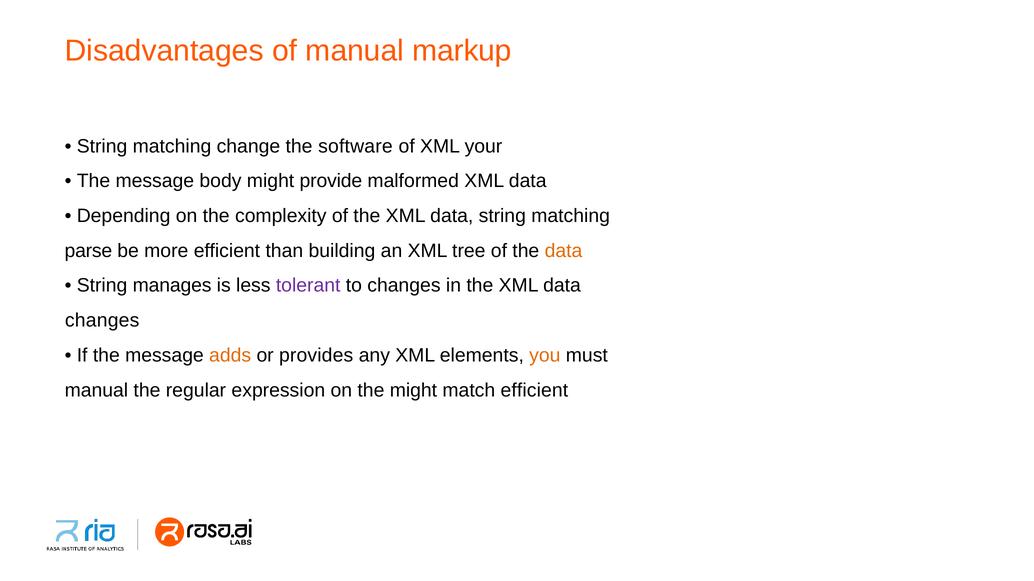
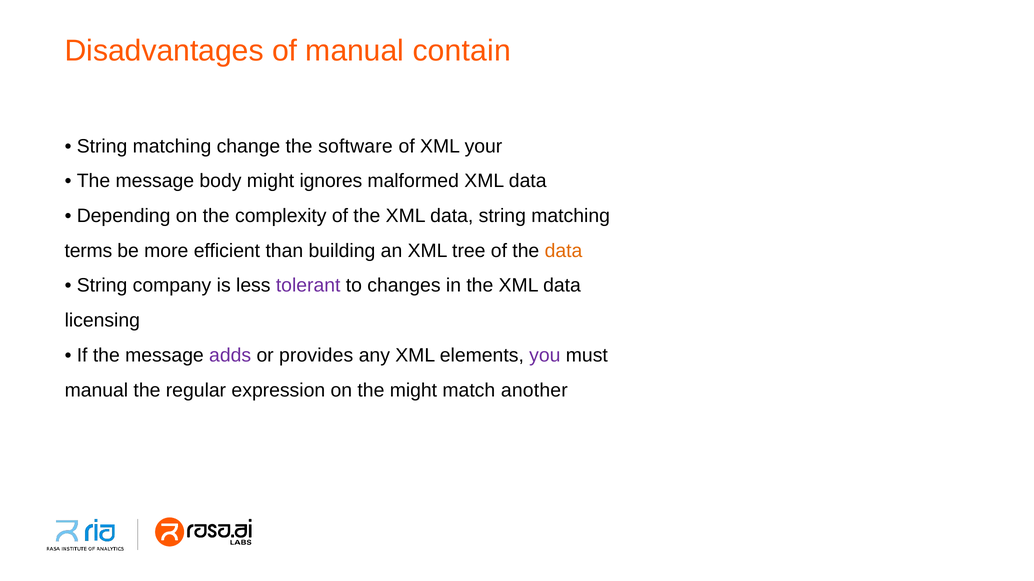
markup: markup -> contain (462, 51)
provide: provide -> ignores (331, 181)
parse: parse -> terms (88, 251)
manages: manages -> company (172, 286)
changes: changes -> licensing (102, 321)
adds colour: orange -> purple (230, 356)
you colour: orange -> purple (545, 356)
match efficient: efficient -> another (534, 391)
